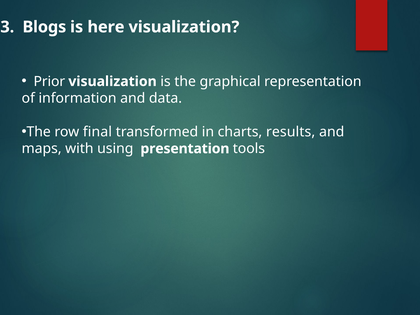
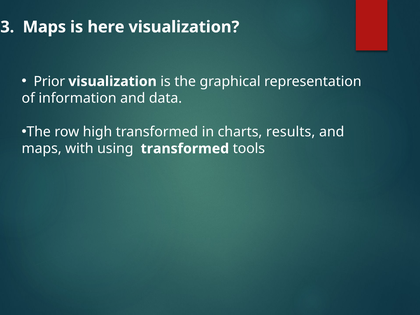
3 Blogs: Blogs -> Maps (44, 27)
final: final -> high (97, 132)
using presentation: presentation -> transformed (185, 149)
